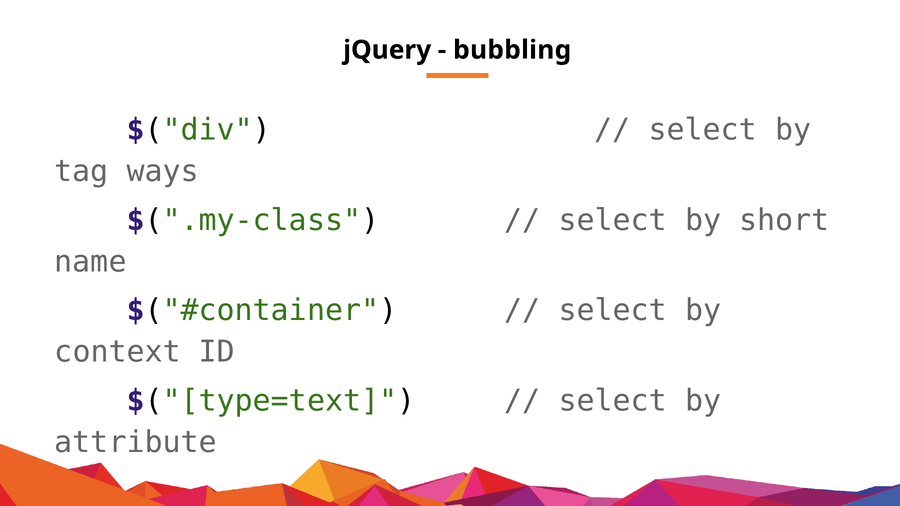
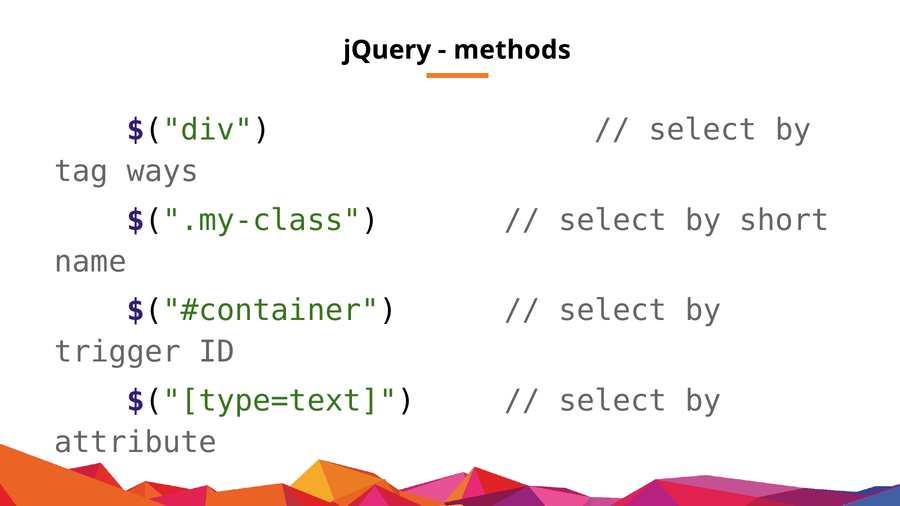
bubbling: bubbling -> methods (512, 50)
context: context -> trigger (118, 352)
